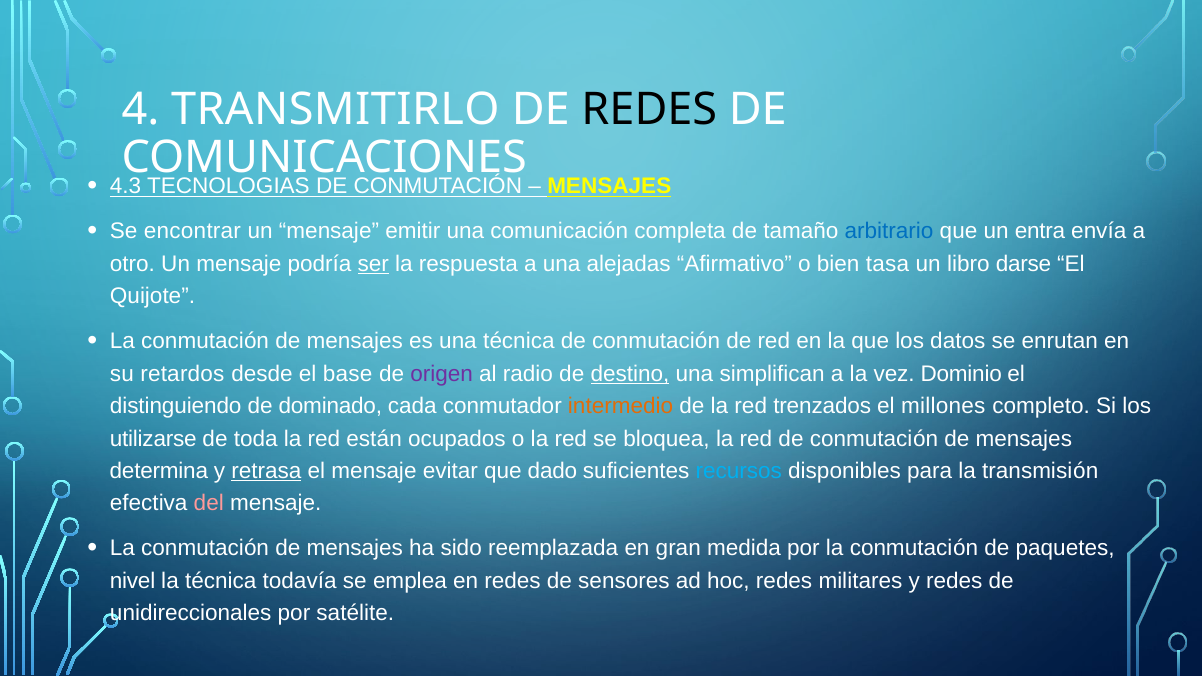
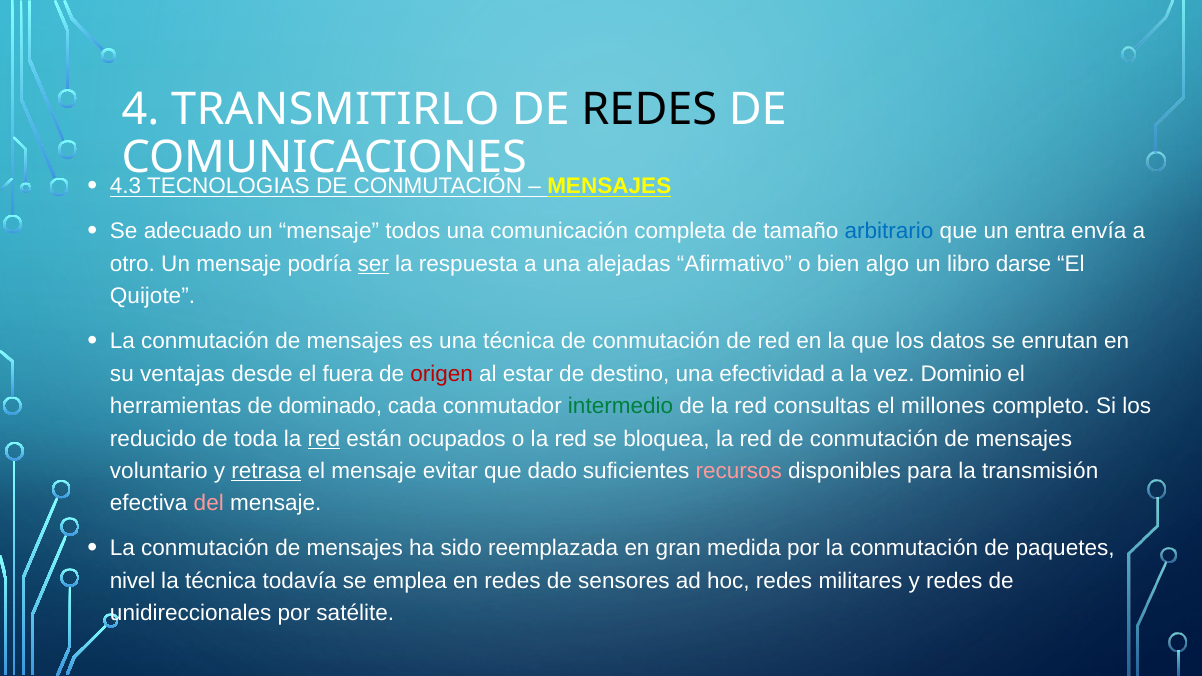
encontrar: encontrar -> adecuado (193, 232)
emitir: emitir -> todos (413, 232)
tasa: tasa -> algo (887, 264)
retardos: retardos -> ventajas (182, 374)
base: base -> fuera (348, 374)
origen colour: purple -> red (442, 374)
radio: radio -> estar (528, 374)
destino underline: present -> none (630, 374)
simplifican: simplifican -> efectividad (772, 374)
distinguiendo: distinguiendo -> herramientas (176, 406)
intermedio colour: orange -> green (621, 406)
trenzados: trenzados -> consultas (822, 406)
utilizarse: utilizarse -> reducido (153, 439)
red underline: none -> present (324, 439)
determina: determina -> voluntario (159, 471)
recursos colour: light blue -> pink (739, 471)
